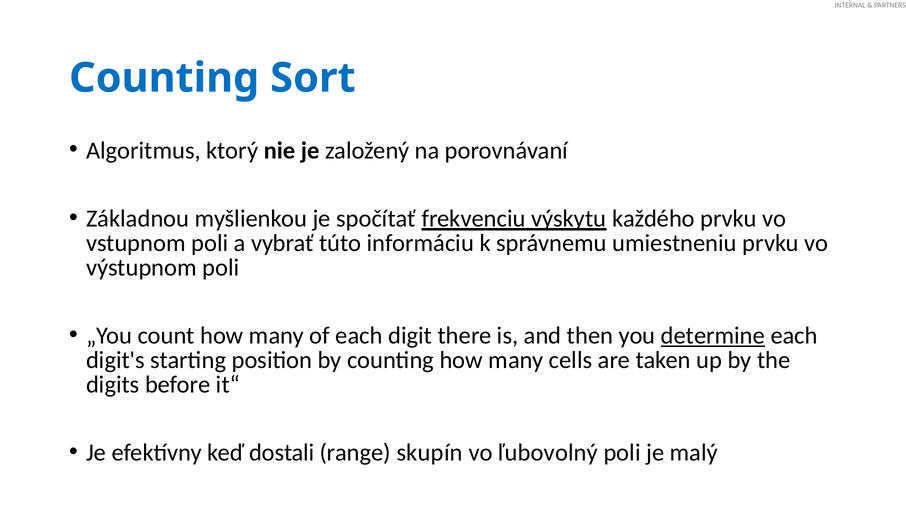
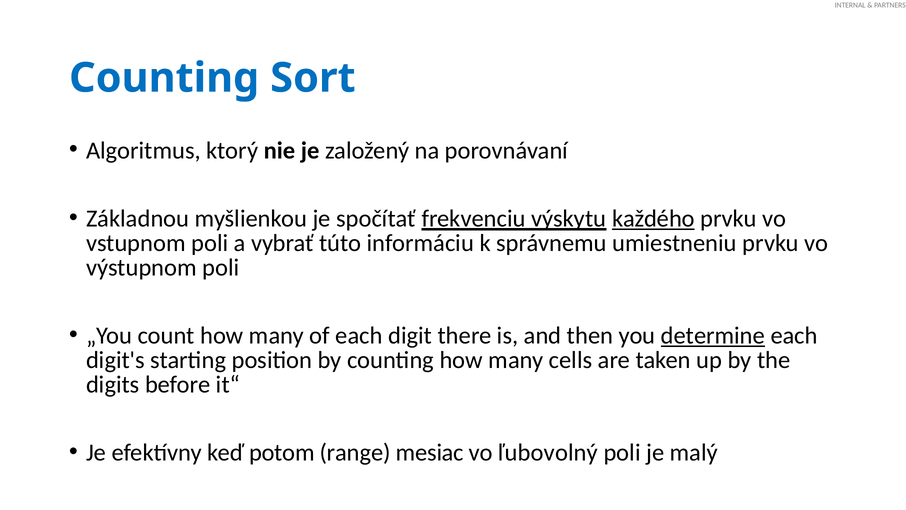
každého underline: none -> present (653, 219)
dostali: dostali -> potom (282, 452)
skupín: skupín -> mesiac (430, 452)
